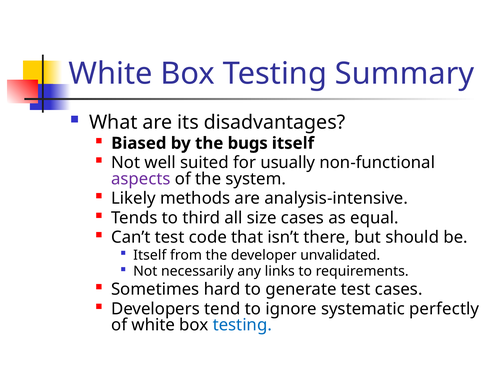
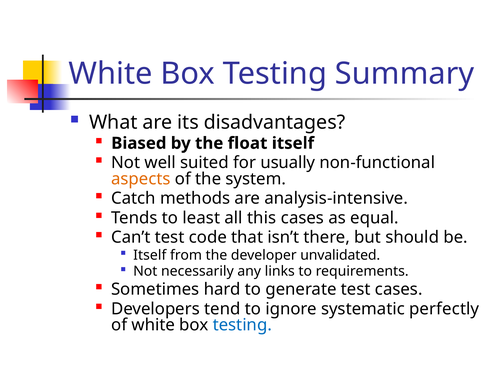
bugs: bugs -> float (248, 143)
aspects colour: purple -> orange (141, 179)
Likely: Likely -> Catch (133, 198)
third: third -> least (201, 218)
size: size -> this (262, 218)
